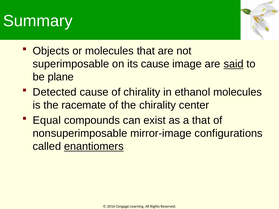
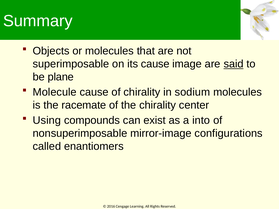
Detected: Detected -> Molecule (55, 92)
ethanol: ethanol -> sodium (192, 92)
Equal: Equal -> Using (47, 121)
a that: that -> into (201, 121)
enantiomers underline: present -> none (94, 147)
